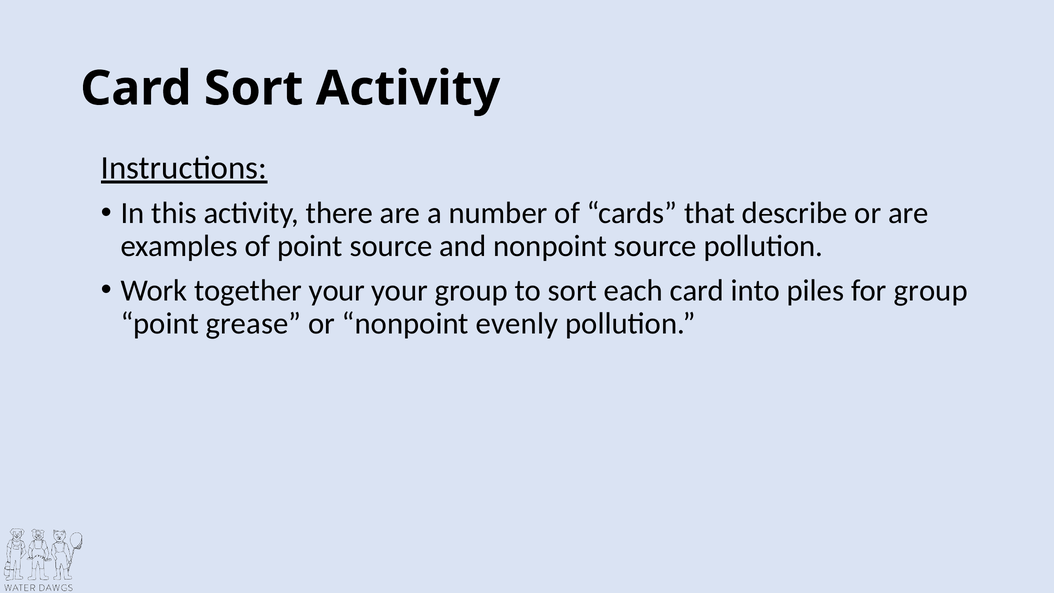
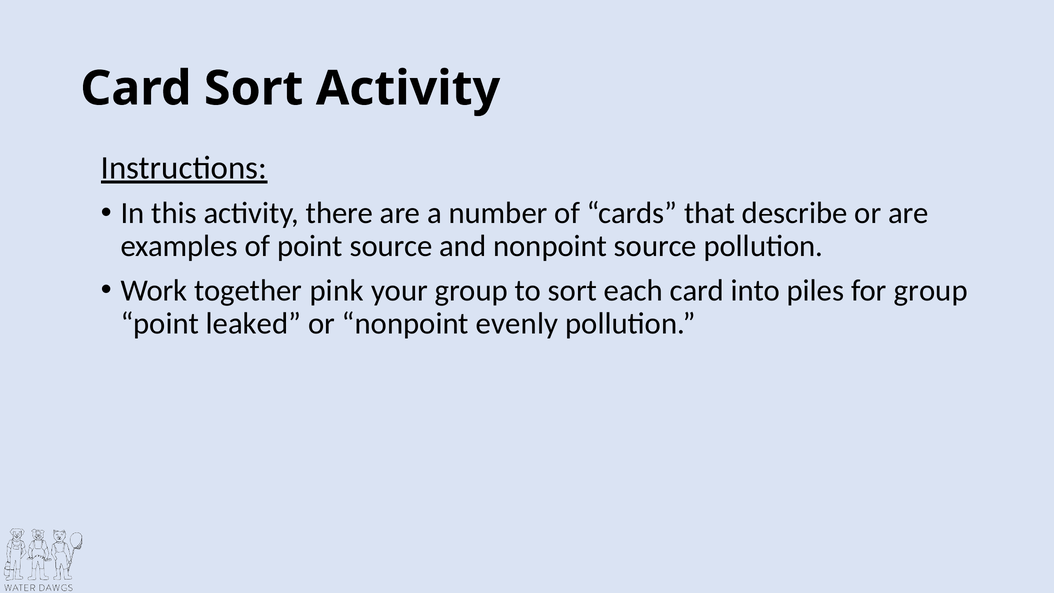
together your: your -> pink (337, 290)
grease: grease -> leaked (254, 323)
